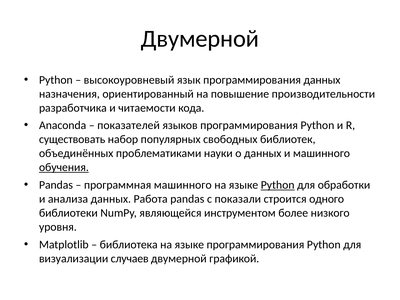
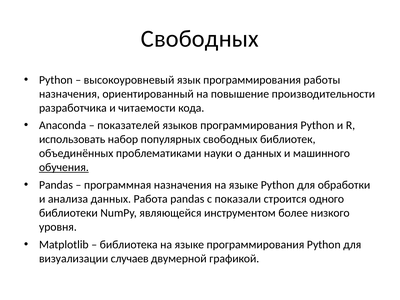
Двумерной: Двумерной -> Свободных (200, 39)
программирования данных: данных -> работы (322, 80)
существовать: существовать -> использовать (72, 139)
программная машинного: машинного -> назначения (183, 185)
Python underline: present -> none (278, 185)
